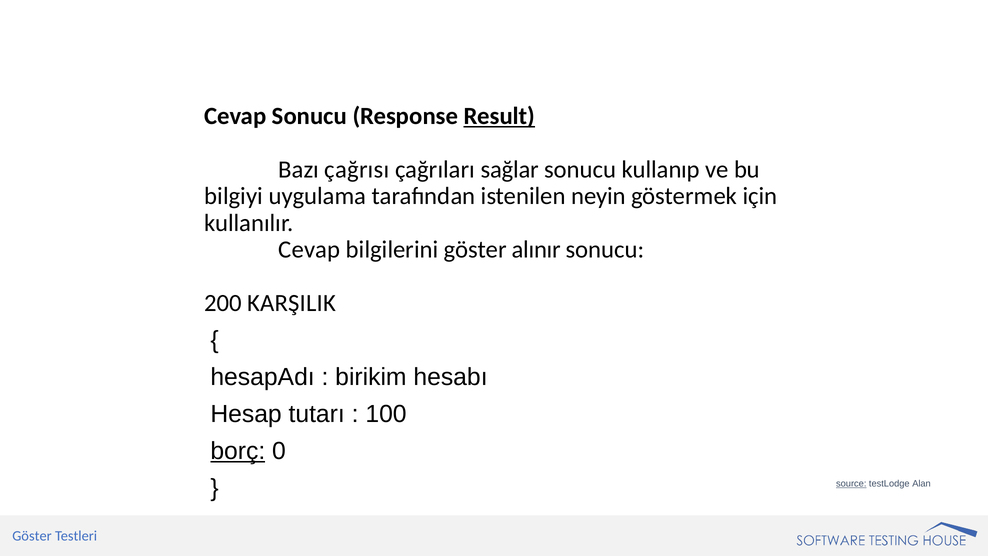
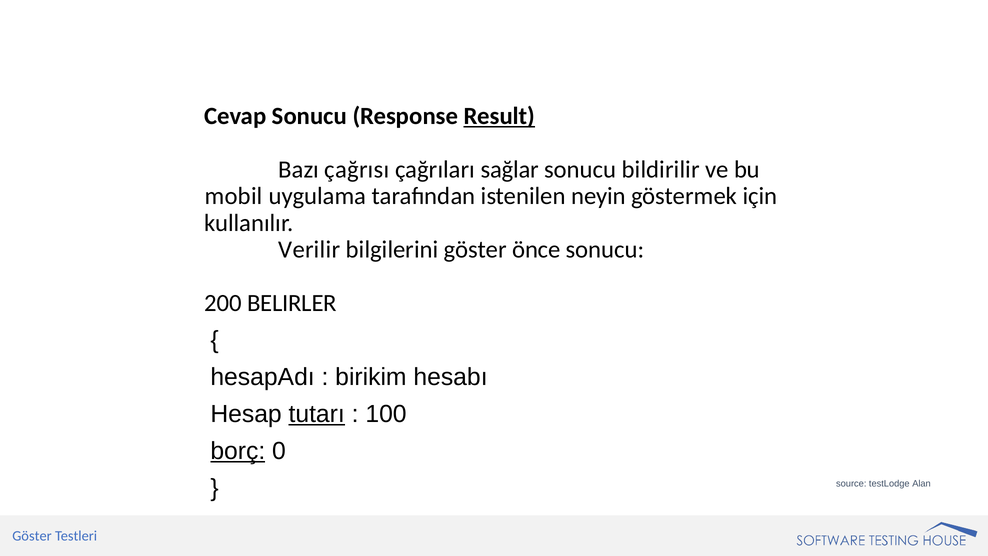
kullanıp: kullanıp -> bildirilir (661, 170)
bilgiyi: bilgiyi -> mobil (234, 196)
Cevap: Cevap -> Verilir (309, 250)
alınır: alınır -> önce (536, 250)
KARŞILIK: KARŞILIK -> BELIRLER (292, 303)
tutarı underline: none -> present (317, 414)
source underline: present -> none (851, 484)
